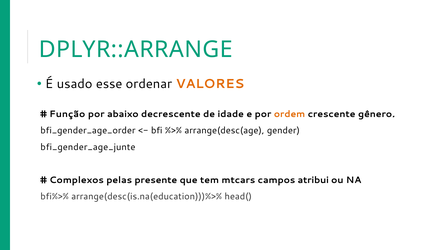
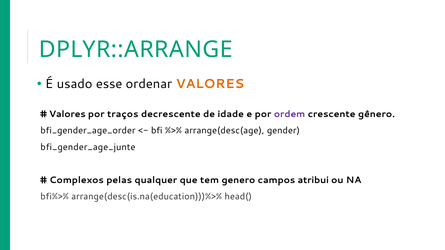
Função: Função -> Valores (67, 114)
abaixo: abaixo -> traços (123, 114)
ordem colour: orange -> purple (290, 114)
presente: presente -> qualquer (156, 180)
mtcars: mtcars -> genero (238, 180)
